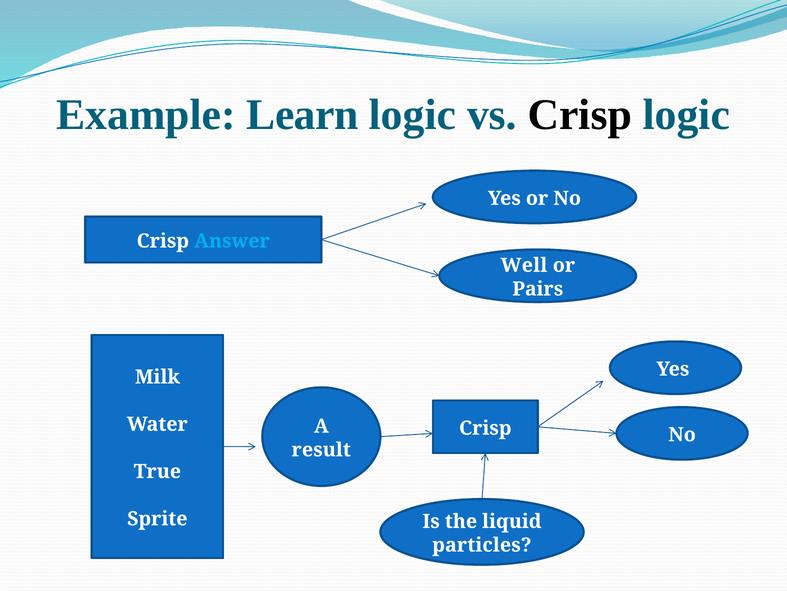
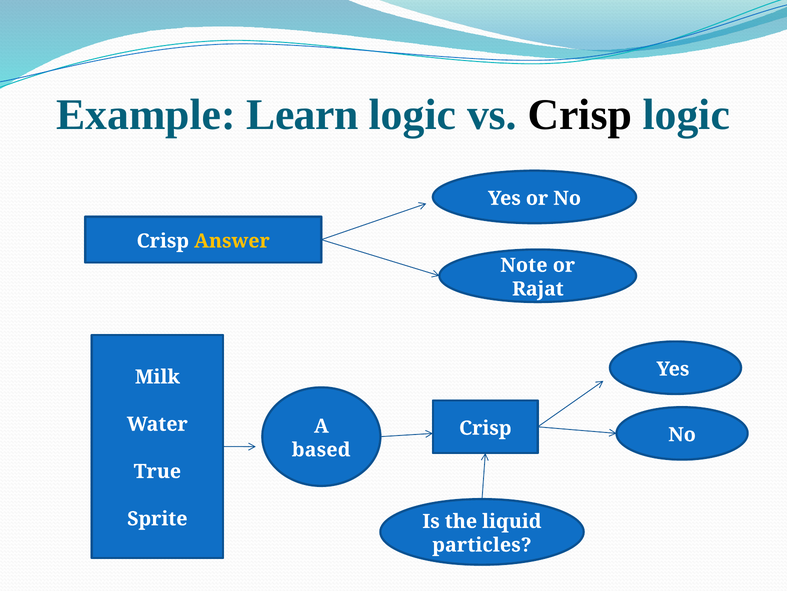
Answer colour: light blue -> yellow (232, 241)
Well: Well -> Note (524, 265)
Pairs: Pairs -> Rajat (538, 289)
result: result -> based (321, 449)
